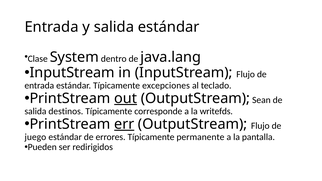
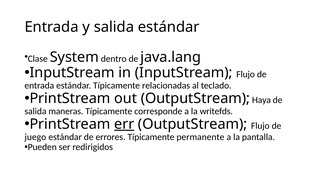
excepciones: excepciones -> relacionadas (166, 86)
out underline: present -> none (126, 98)
Sean: Sean -> Haya (261, 100)
destinos: destinos -> maneras (66, 111)
